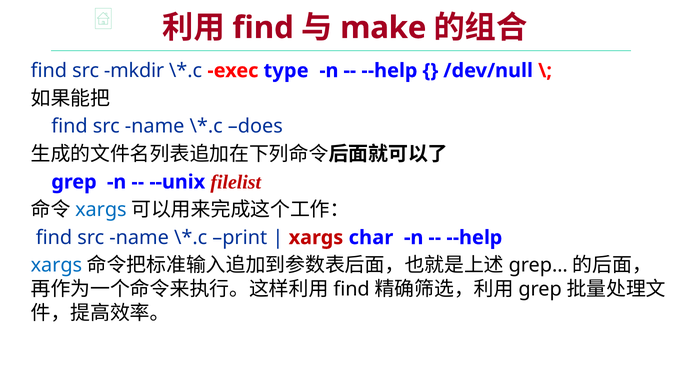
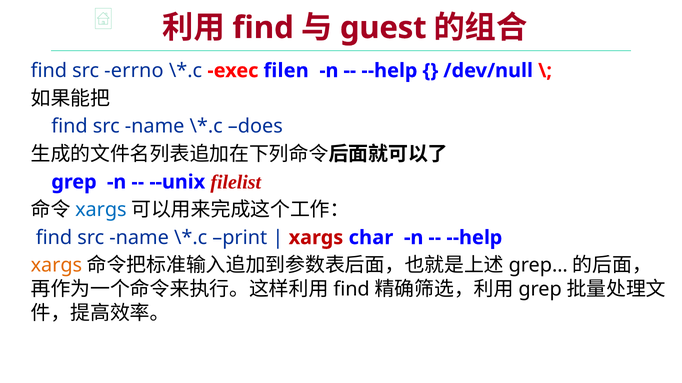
make: make -> guest (383, 28)
mkdir: mkdir -> errno (134, 71)
type: type -> filen (286, 71)
xargs colour: blue -> orange (56, 266)
